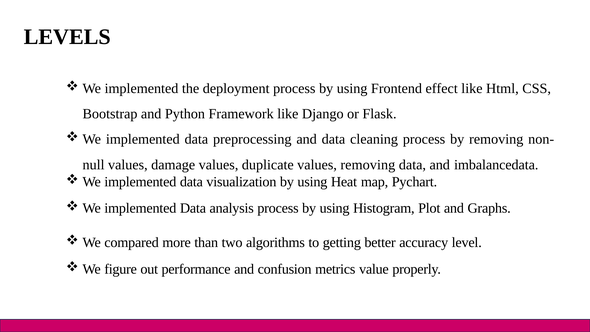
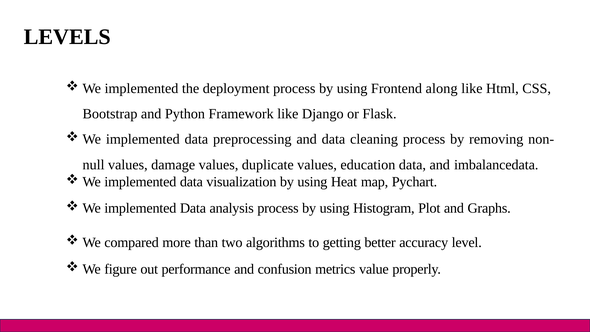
effect: effect -> along (442, 88)
values removing: removing -> education (368, 165)
